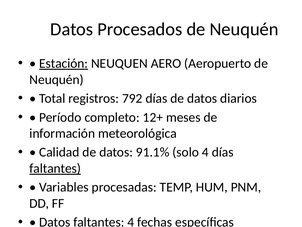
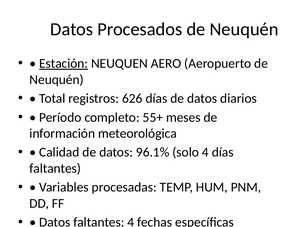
792: 792 -> 626 (132, 98)
12+: 12+ -> 55+ (153, 117)
91.1%: 91.1% -> 96.1% (153, 152)
faltantes underline: present -> none (55, 168)
